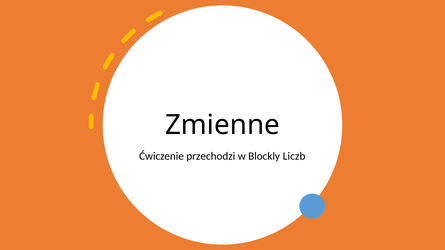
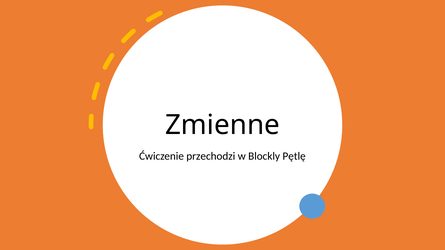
Liczb: Liczb -> Pętlę (294, 156)
